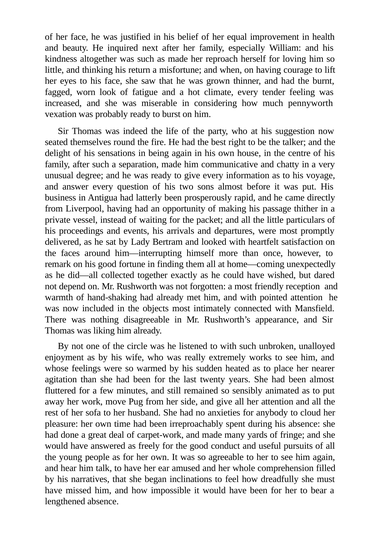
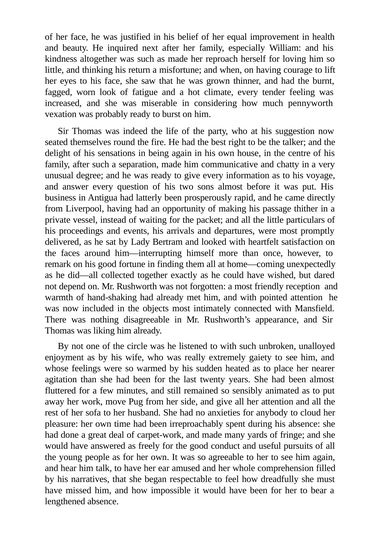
works: works -> gaiety (260, 358)
inclinations: inclinations -> respectable (191, 480)
